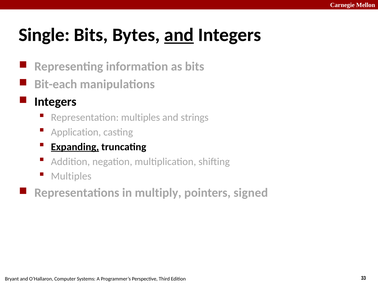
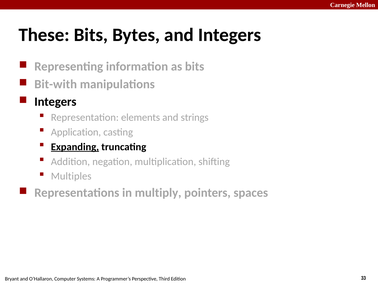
Single: Single -> These (44, 35)
and underline: present -> none (179, 35)
Bit-each: Bit-each -> Bit-with (56, 84)
Representation multiples: multiples -> elements (141, 118)
signed: signed -> spaces (251, 193)
